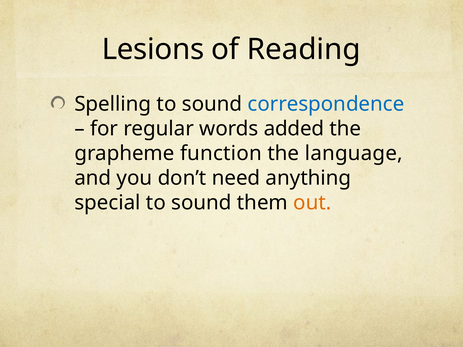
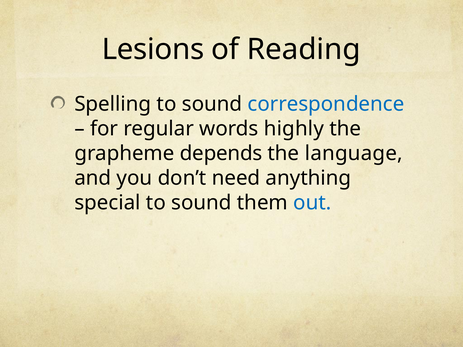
added: added -> highly (294, 129)
function: function -> depends (221, 153)
out colour: orange -> blue (312, 203)
